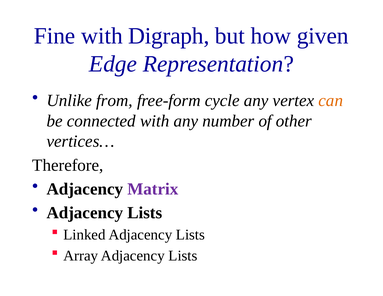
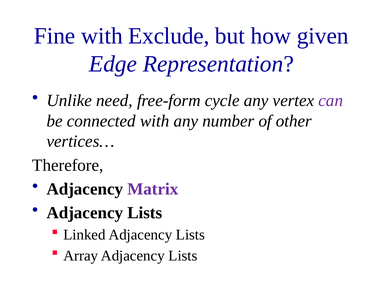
Digraph: Digraph -> Exclude (169, 36)
from: from -> need (114, 100)
can colour: orange -> purple (331, 100)
